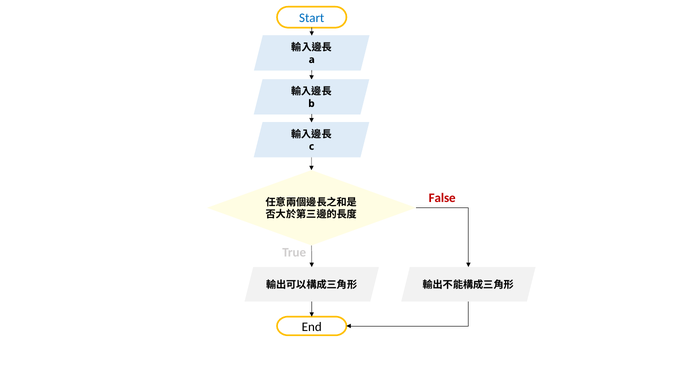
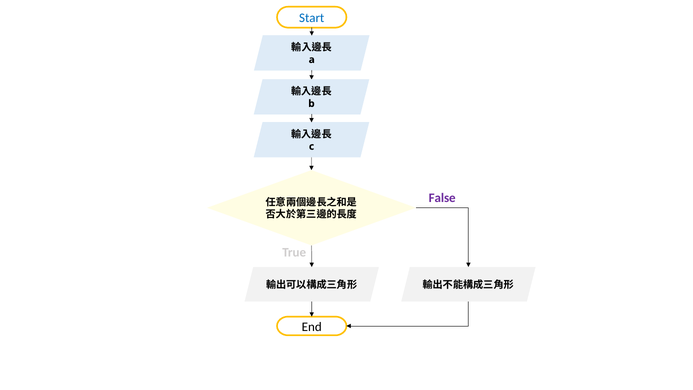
False colour: red -> purple (442, 198)
